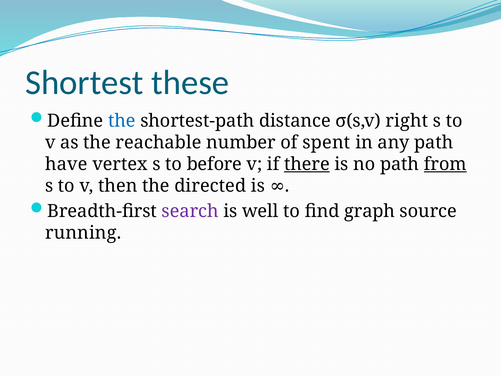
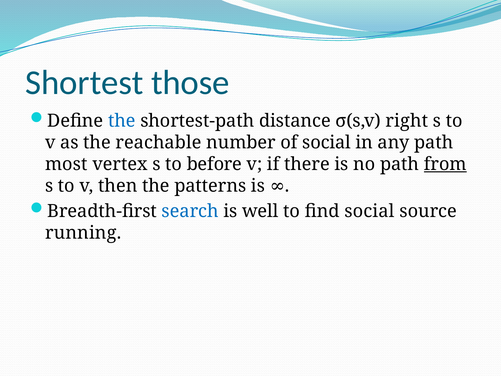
these: these -> those (190, 83)
of spent: spent -> social (327, 142)
have: have -> most (66, 164)
there underline: present -> none (307, 164)
directed: directed -> patterns (210, 186)
search colour: purple -> blue (190, 211)
find graph: graph -> social (369, 211)
